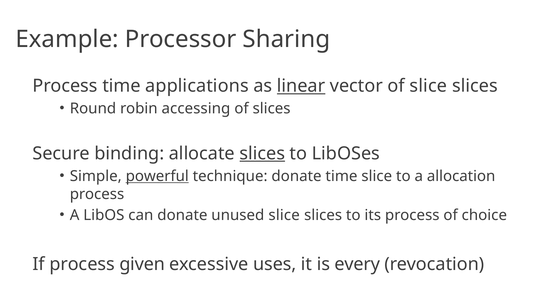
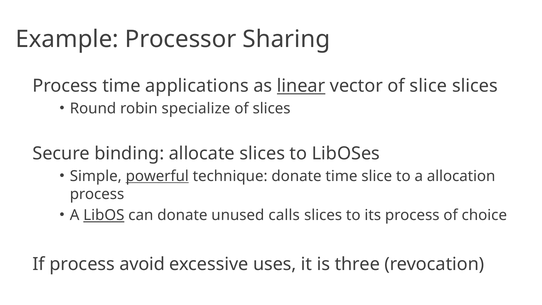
accessing: accessing -> specialize (196, 109)
slices underline: present -> none (262, 153)
LibOS underline: none -> present (104, 215)
unused slice: slice -> calls (284, 215)
given: given -> avoid (142, 264)
every: every -> three (357, 264)
